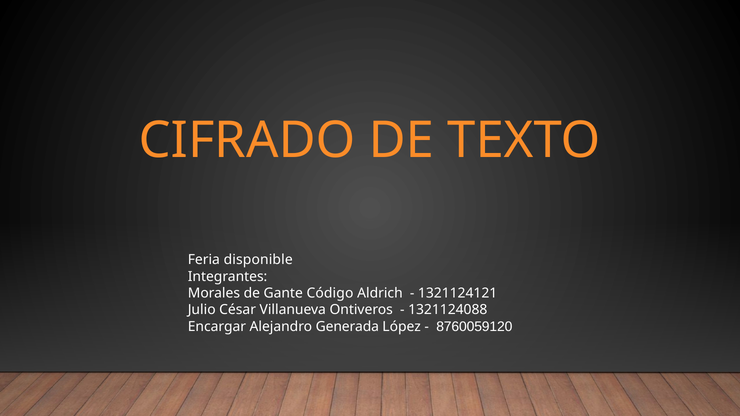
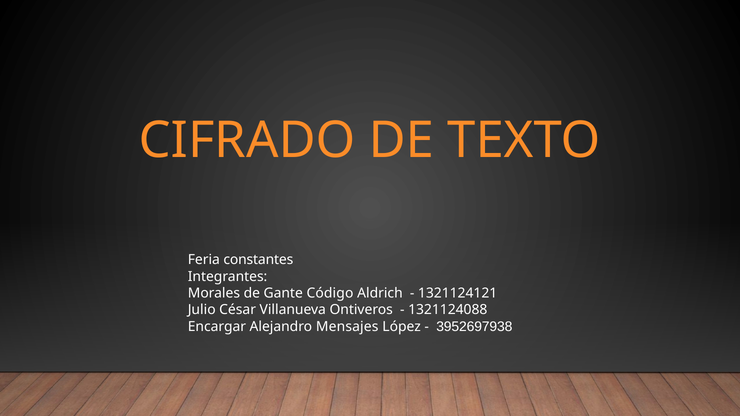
disponible: disponible -> constantes (258, 260)
Generada: Generada -> Mensajes (347, 327)
8760059120: 8760059120 -> 3952697938 (474, 327)
